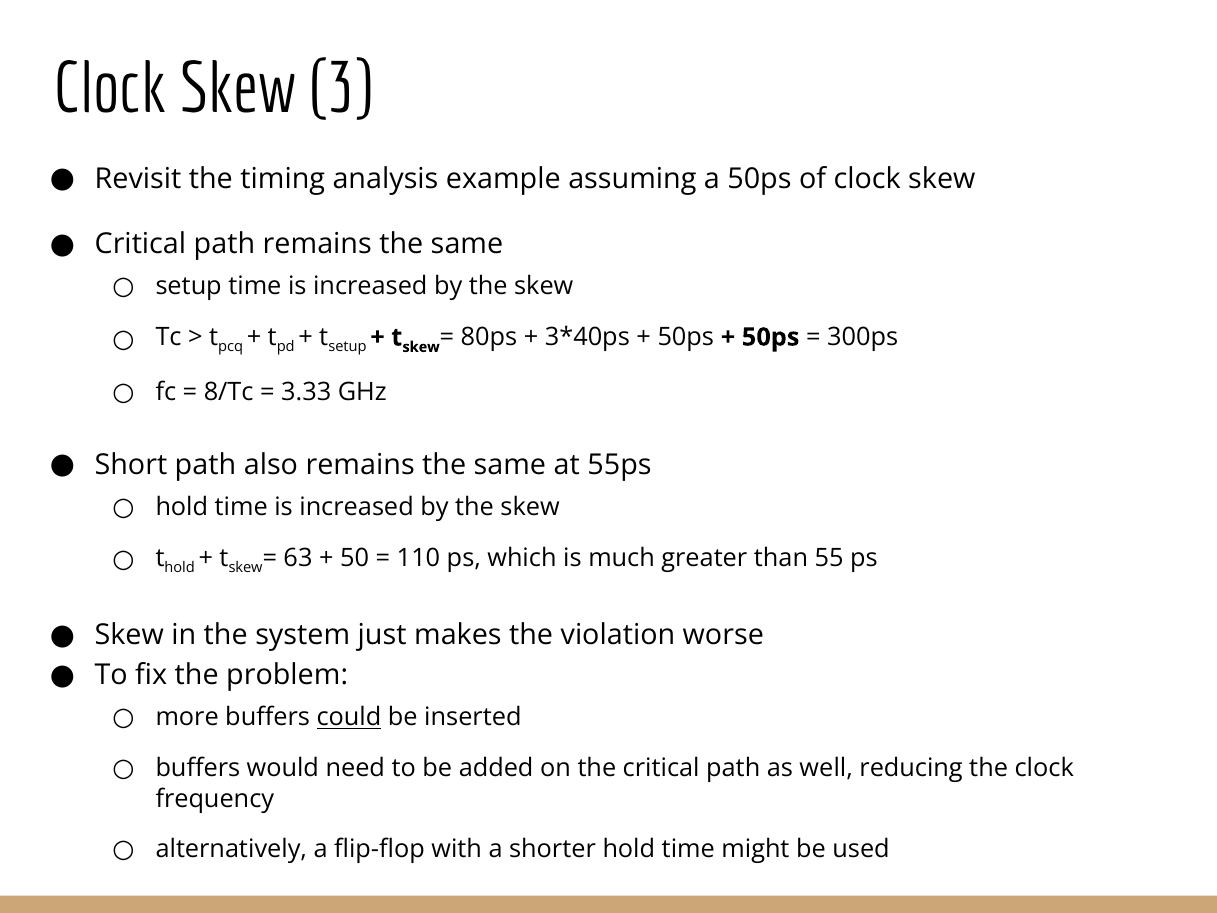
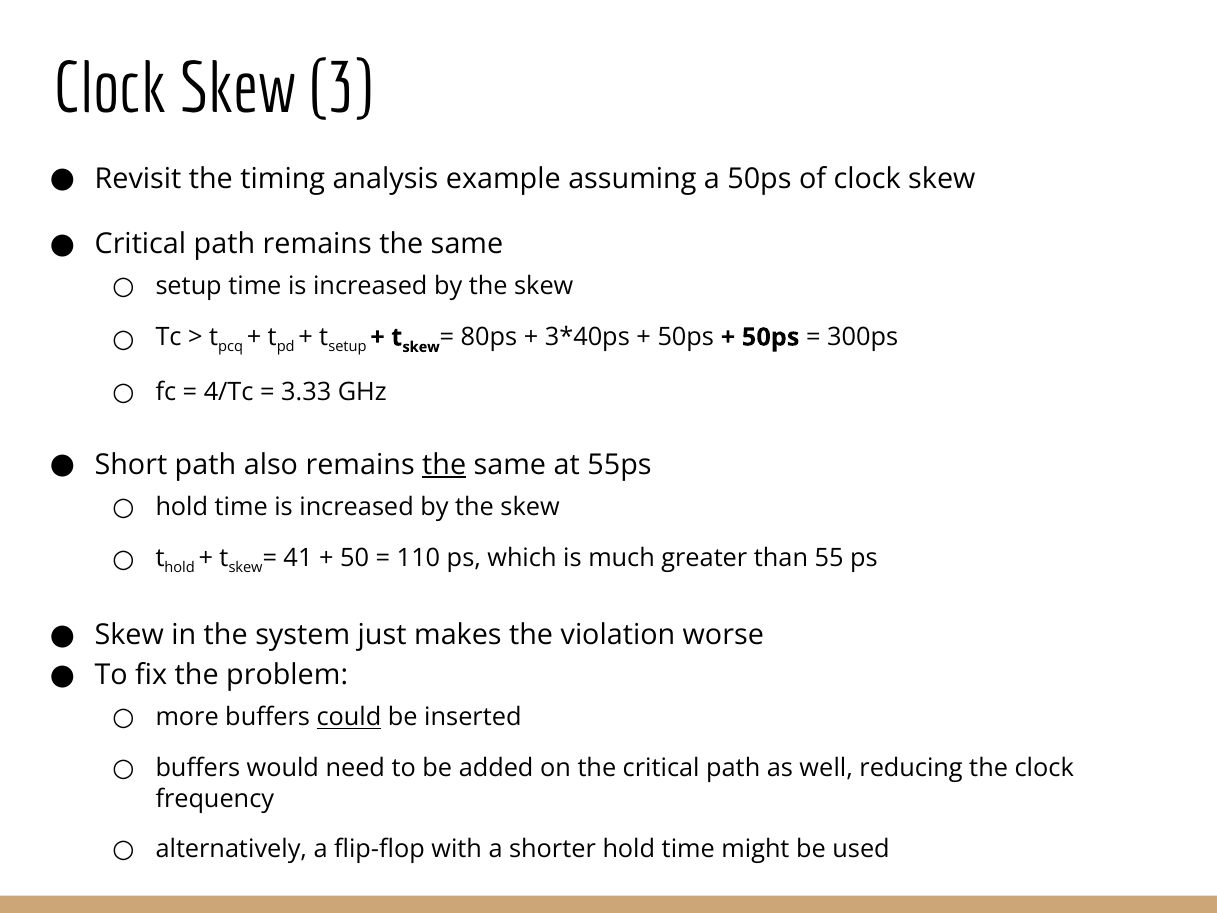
8/Tc: 8/Tc -> 4/Tc (229, 392)
the underline: none -> present (444, 464)
63: 63 -> 41 (298, 558)
